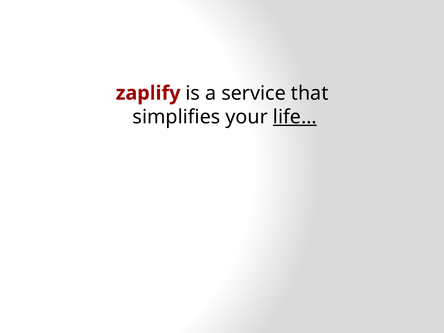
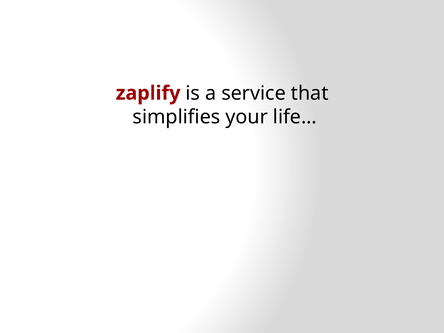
life… underline: present -> none (295, 117)
